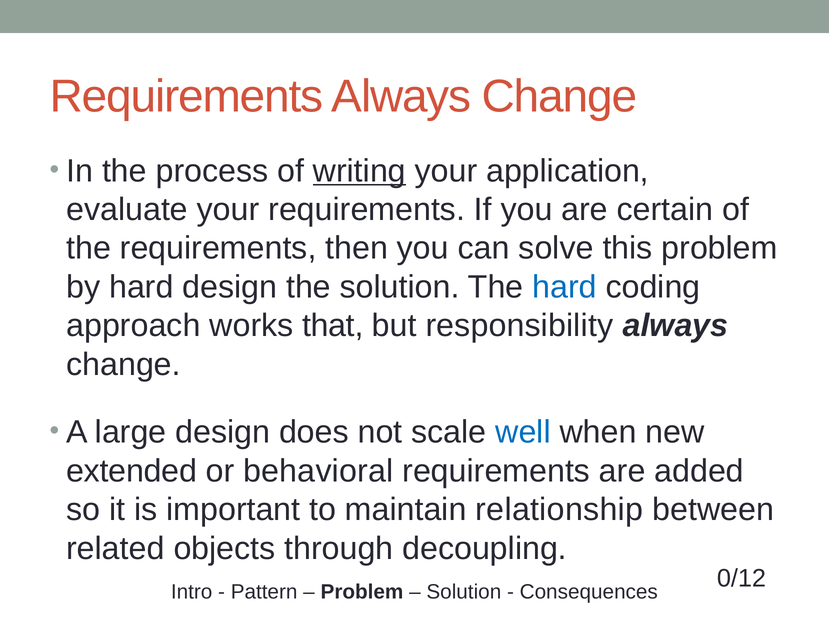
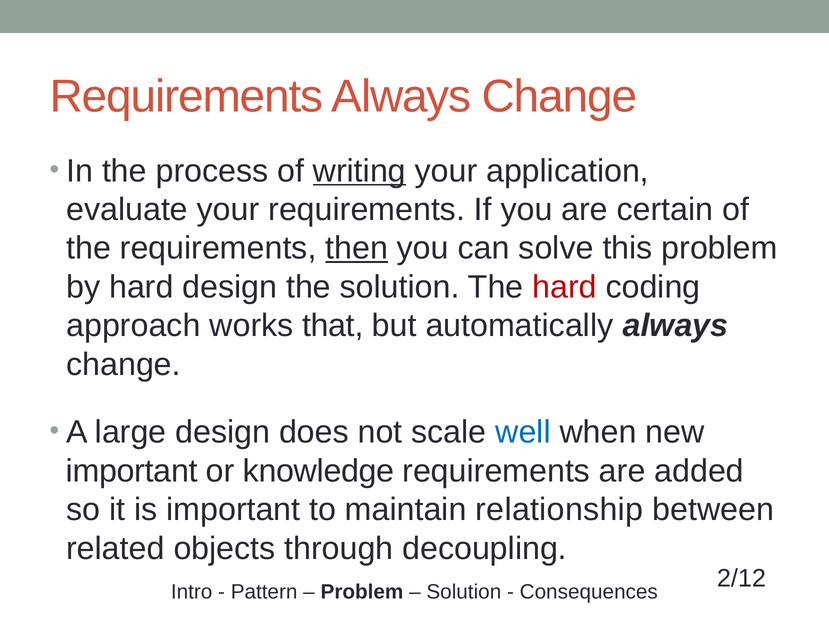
then underline: none -> present (357, 248)
hard colour: blue -> red (564, 287)
responsibility: responsibility -> automatically (519, 326)
extended: extended -> important (132, 471)
behavioral: behavioral -> knowledge (319, 471)
0/12: 0/12 -> 2/12 (741, 578)
